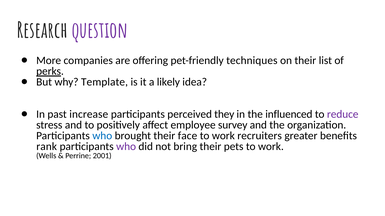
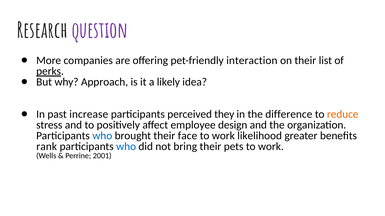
techniques: techniques -> interaction (252, 61)
Template: Template -> Approach (105, 82)
influenced: influenced -> difference (289, 115)
reduce colour: purple -> orange (343, 115)
survey: survey -> design (233, 125)
recruiters: recruiters -> likelihood (260, 136)
who colour: purple -> blue (126, 147)
